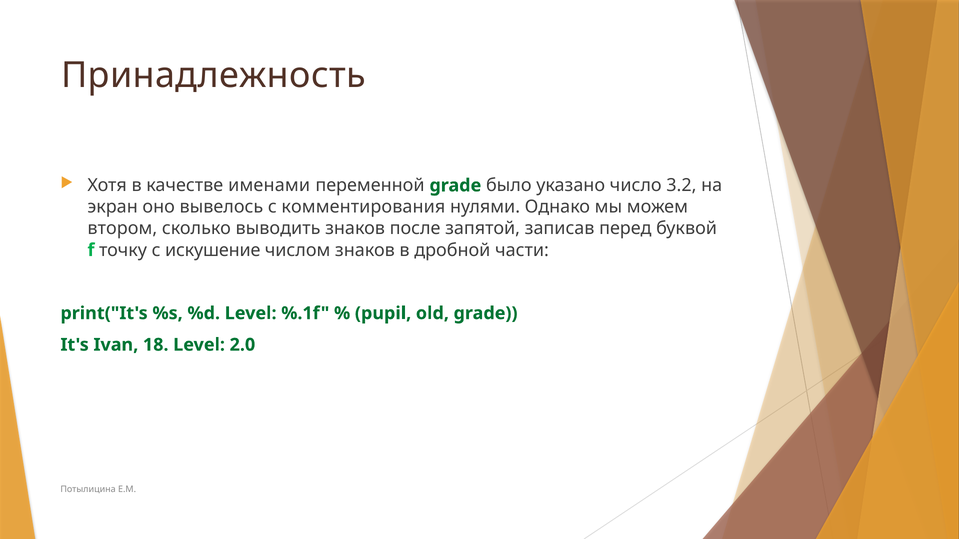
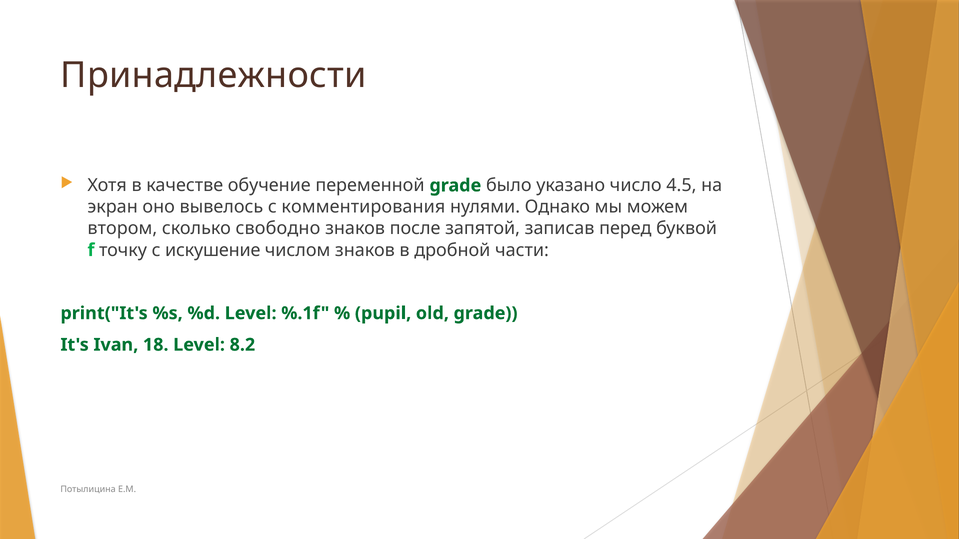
Принадлежность: Принадлежность -> Принадлежности (214, 76)
именами: именами -> обучение (269, 186)
3.2: 3.2 -> 4.5 (681, 186)
выводить: выводить -> свободно (278, 229)
2.0: 2.0 -> 8.2 (242, 345)
